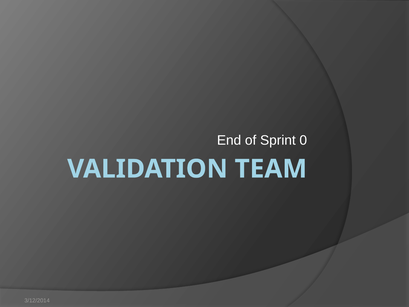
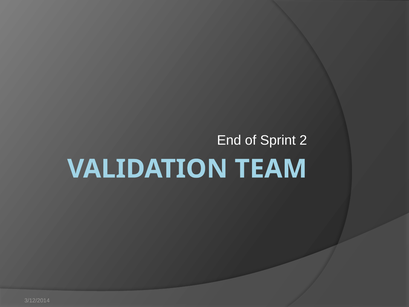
0: 0 -> 2 (303, 140)
